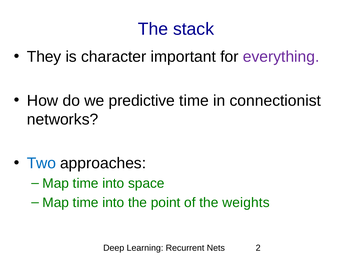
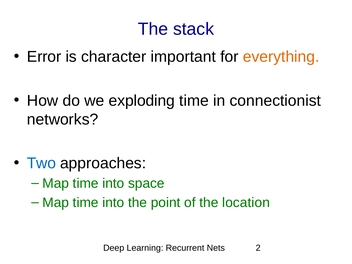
They: They -> Error (44, 57)
everything colour: purple -> orange (281, 57)
predictive: predictive -> exploding (142, 101)
weights: weights -> location (246, 203)
